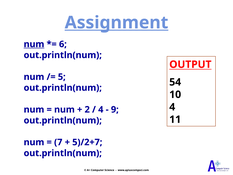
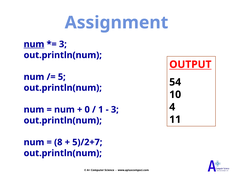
Assignment underline: present -> none (116, 23)
6: 6 -> 3 (63, 44)
2: 2 -> 0 (87, 109)
4: 4 -> 1 (101, 109)
9: 9 -> 3 (115, 109)
7: 7 -> 8 (58, 142)
